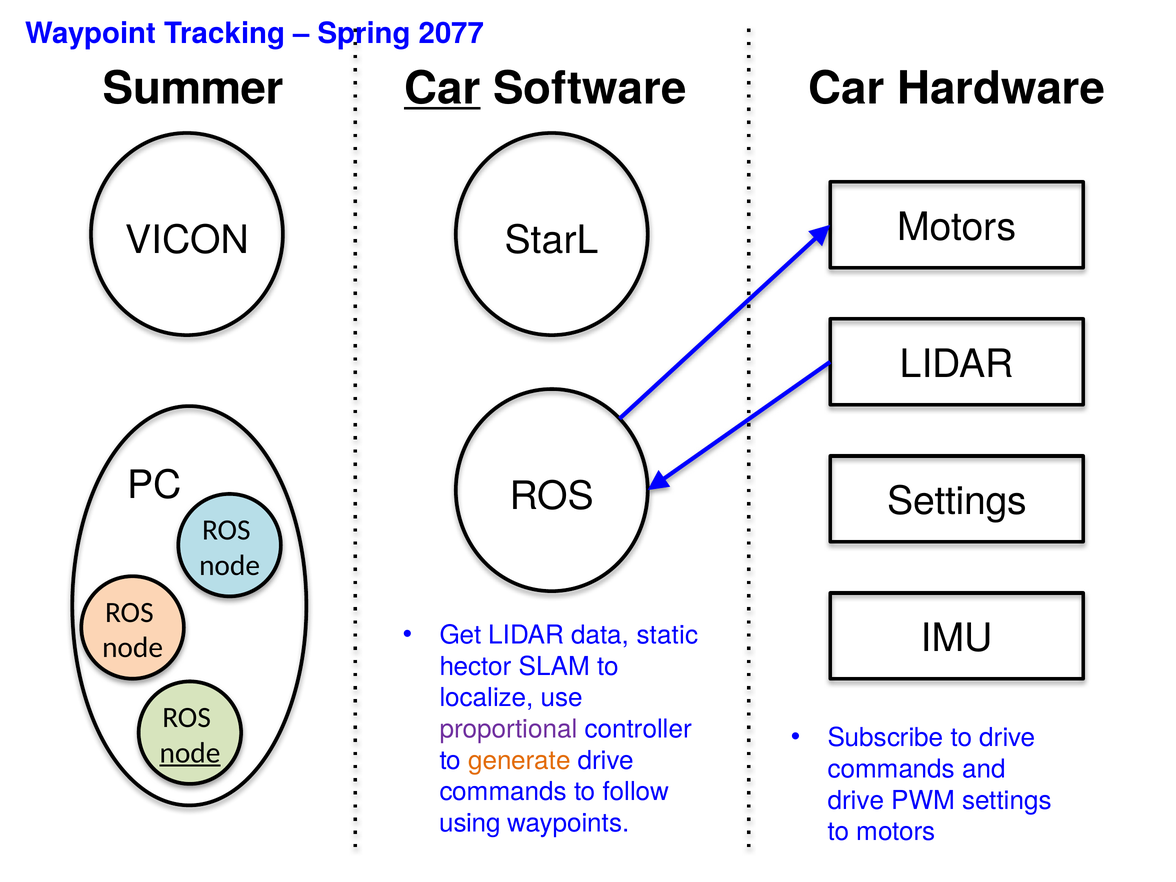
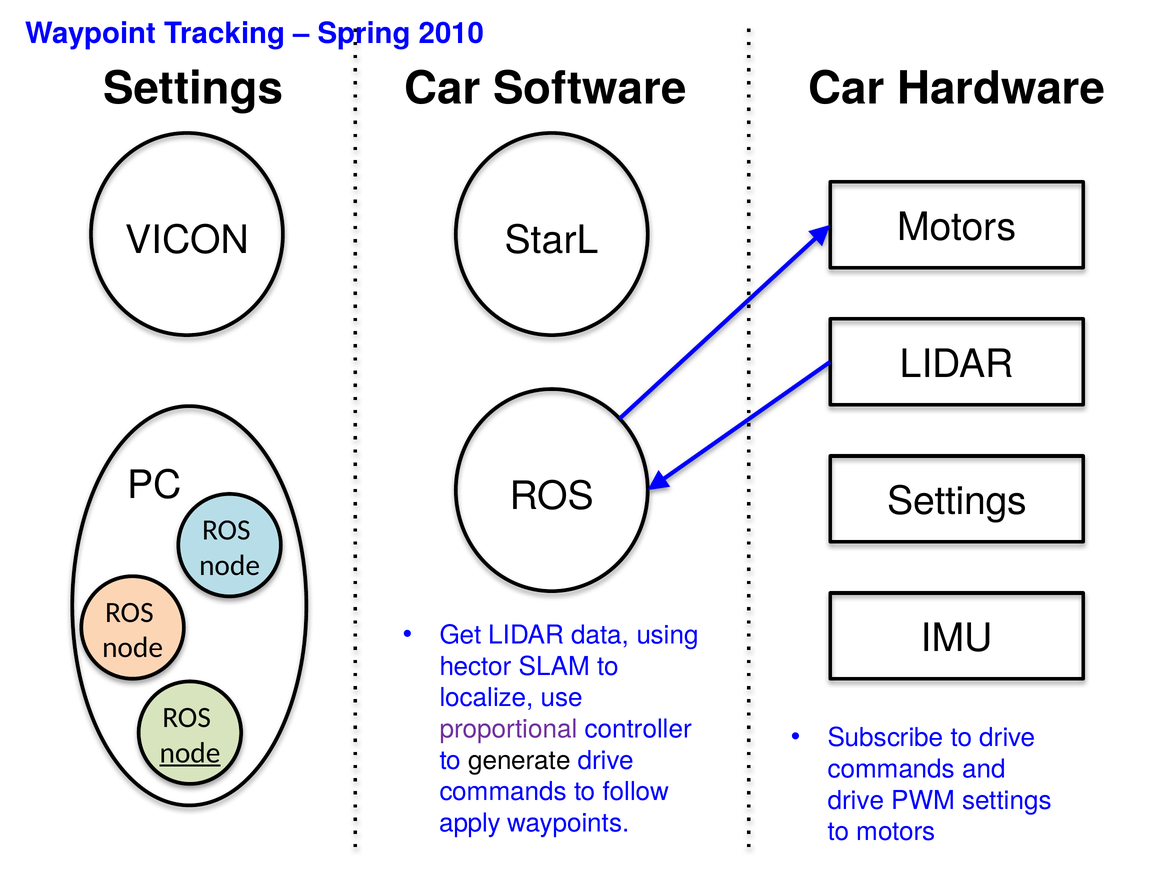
2077: 2077 -> 2010 (451, 34)
Summer: Summer -> Settings (193, 89)
Car underline: present -> none (442, 89)
static: static -> using (668, 635)
generate colour: orange -> black (519, 761)
using: using -> apply (470, 823)
